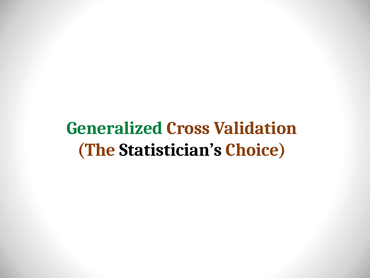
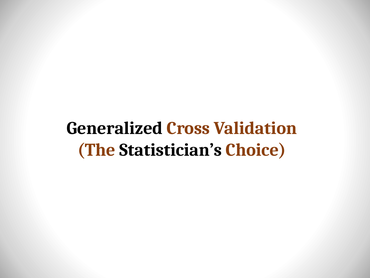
Generalized colour: green -> black (115, 128)
